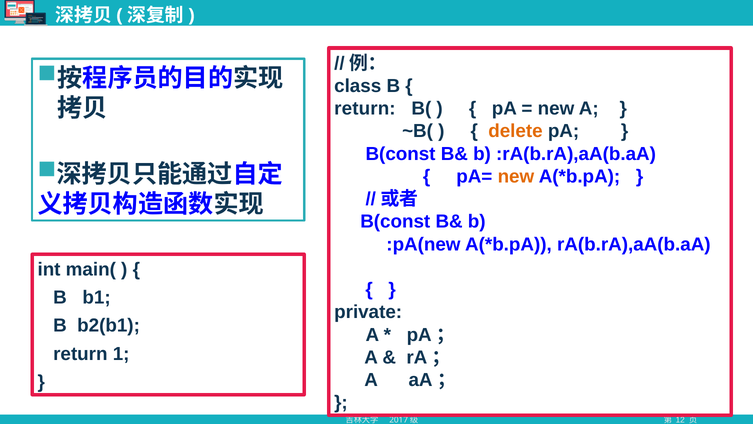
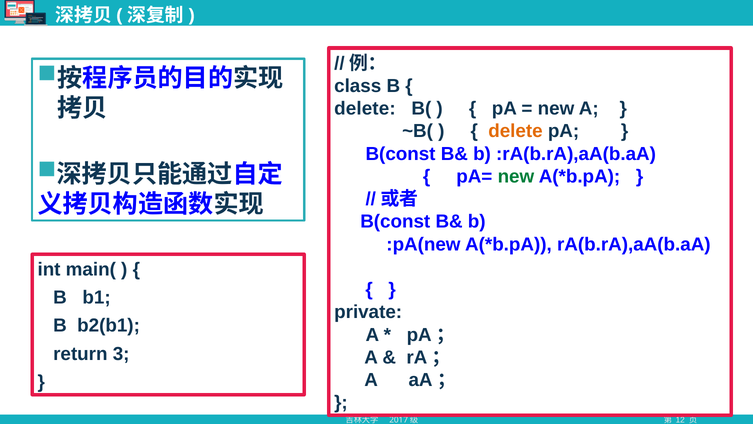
return: return -> delete (365, 109)
new colour: orange -> green (516, 176)
1: 1 -> 3 (121, 354)
